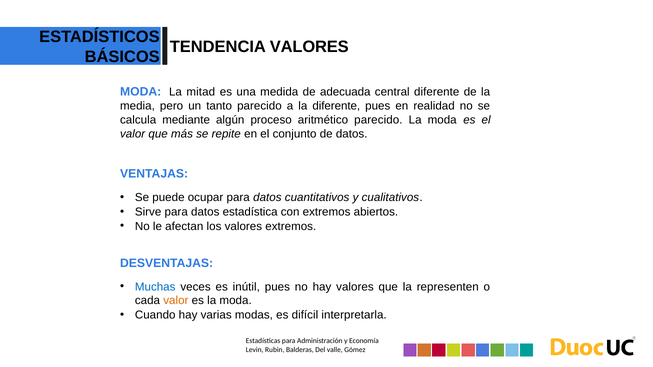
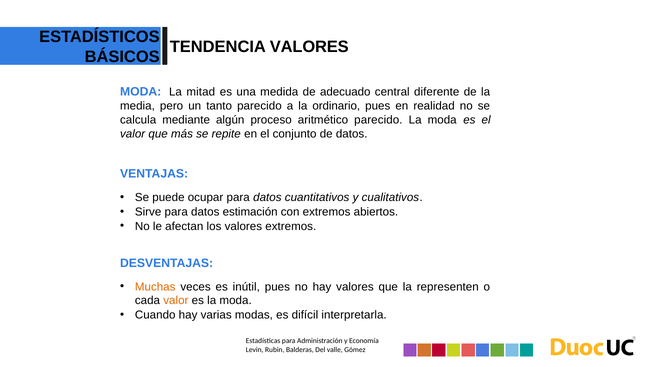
adecuada: adecuada -> adecuado (345, 92)
la diferente: diferente -> ordinario (336, 106)
estadística: estadística -> estimación (250, 212)
Muchas colour: blue -> orange (155, 287)
